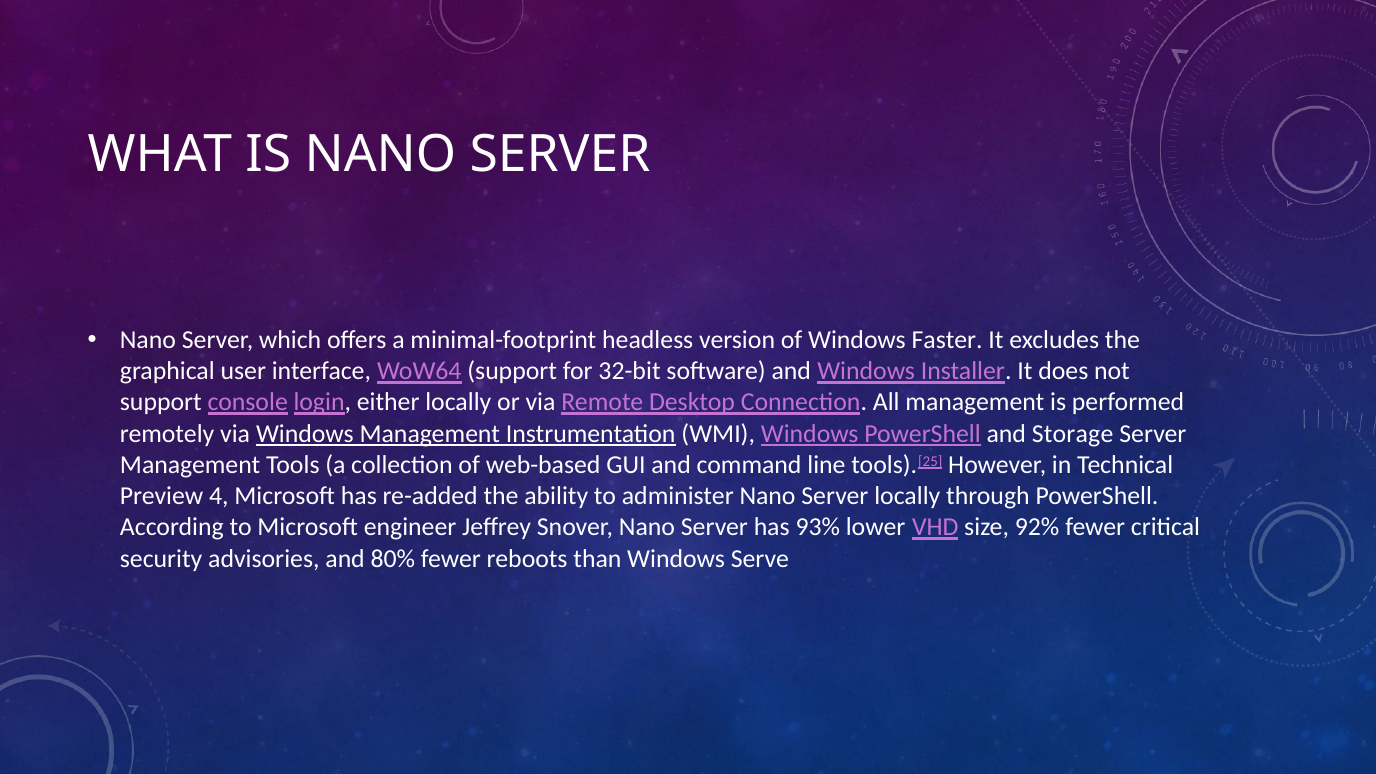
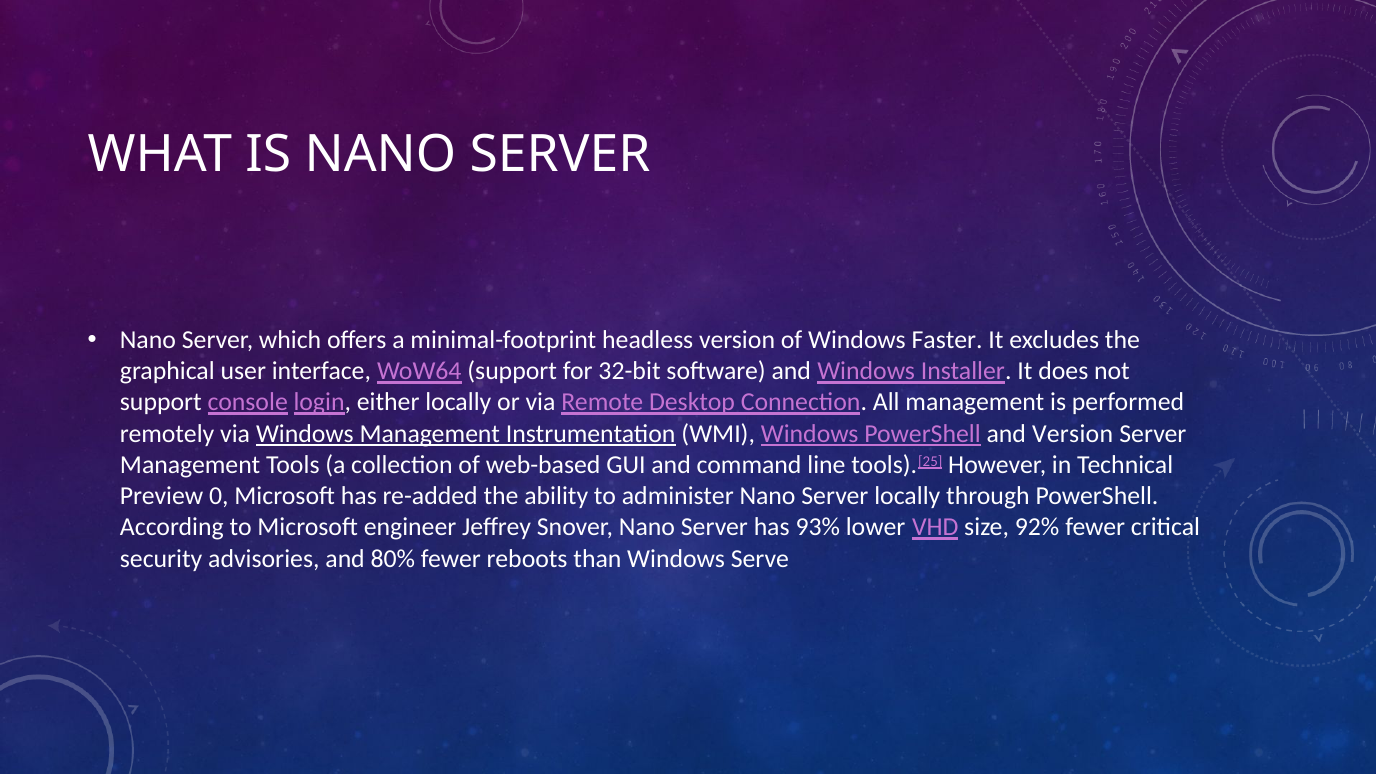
and Storage: Storage -> Version (1073, 434)
4: 4 -> 0 (219, 496)
